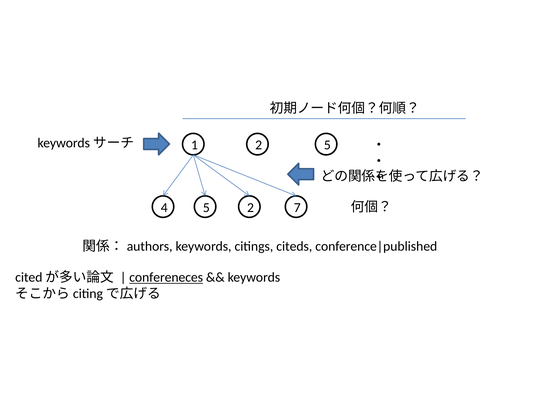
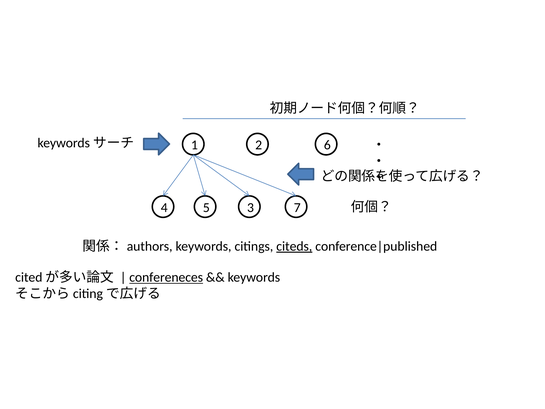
2 5: 5 -> 6 (327, 145)
5 2: 2 -> 3 (251, 207)
citeds underline: none -> present (294, 246)
